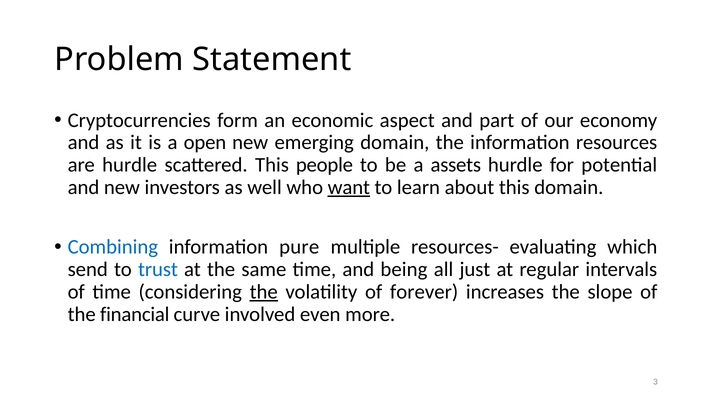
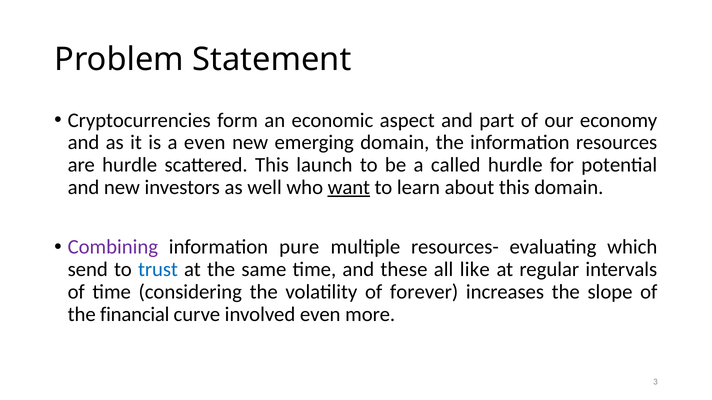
a open: open -> even (205, 143)
people: people -> launch (324, 165)
assets: assets -> called (456, 165)
Combining colour: blue -> purple (113, 247)
being: being -> these (404, 270)
just: just -> like (475, 270)
the underline: present -> none (264, 292)
